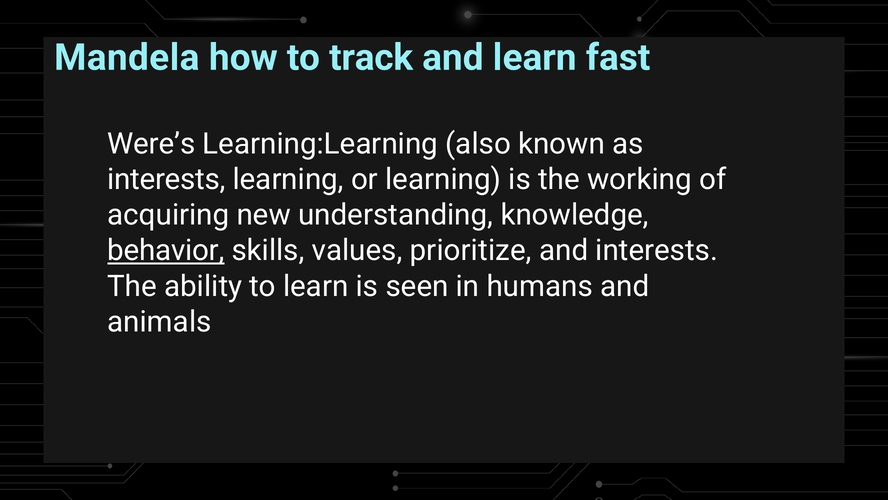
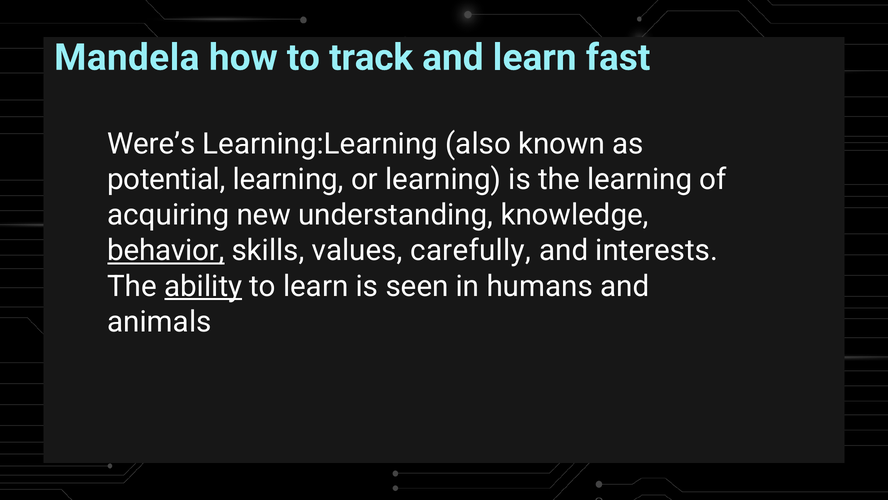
interests: interests -> potential (166, 179)
the working: working -> learning (640, 179)
prioritize: prioritize -> carefully (471, 250)
ability underline: none -> present (203, 286)
